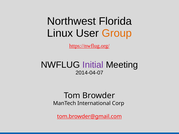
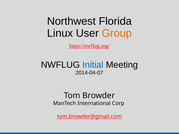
Initial colour: purple -> blue (93, 65)
